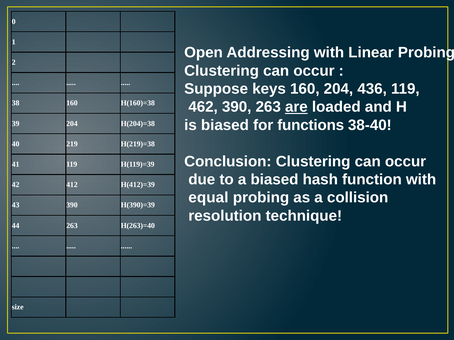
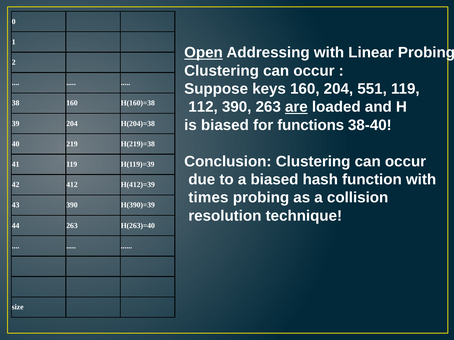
Open underline: none -> present (203, 53)
436: 436 -> 551 (372, 89)
462: 462 -> 112 (203, 107)
equal: equal -> times (208, 198)
